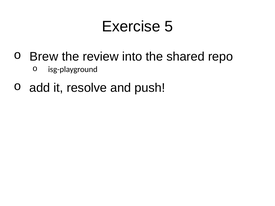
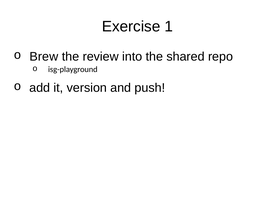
5: 5 -> 1 (169, 26)
resolve: resolve -> version (87, 88)
